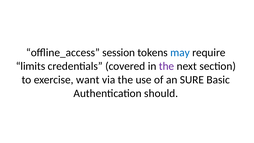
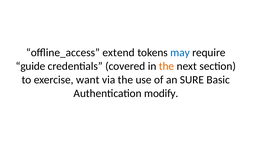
session: session -> extend (119, 53)
limits: limits -> guide (31, 66)
the colour: purple -> orange (167, 66)
should: should -> modify (161, 93)
